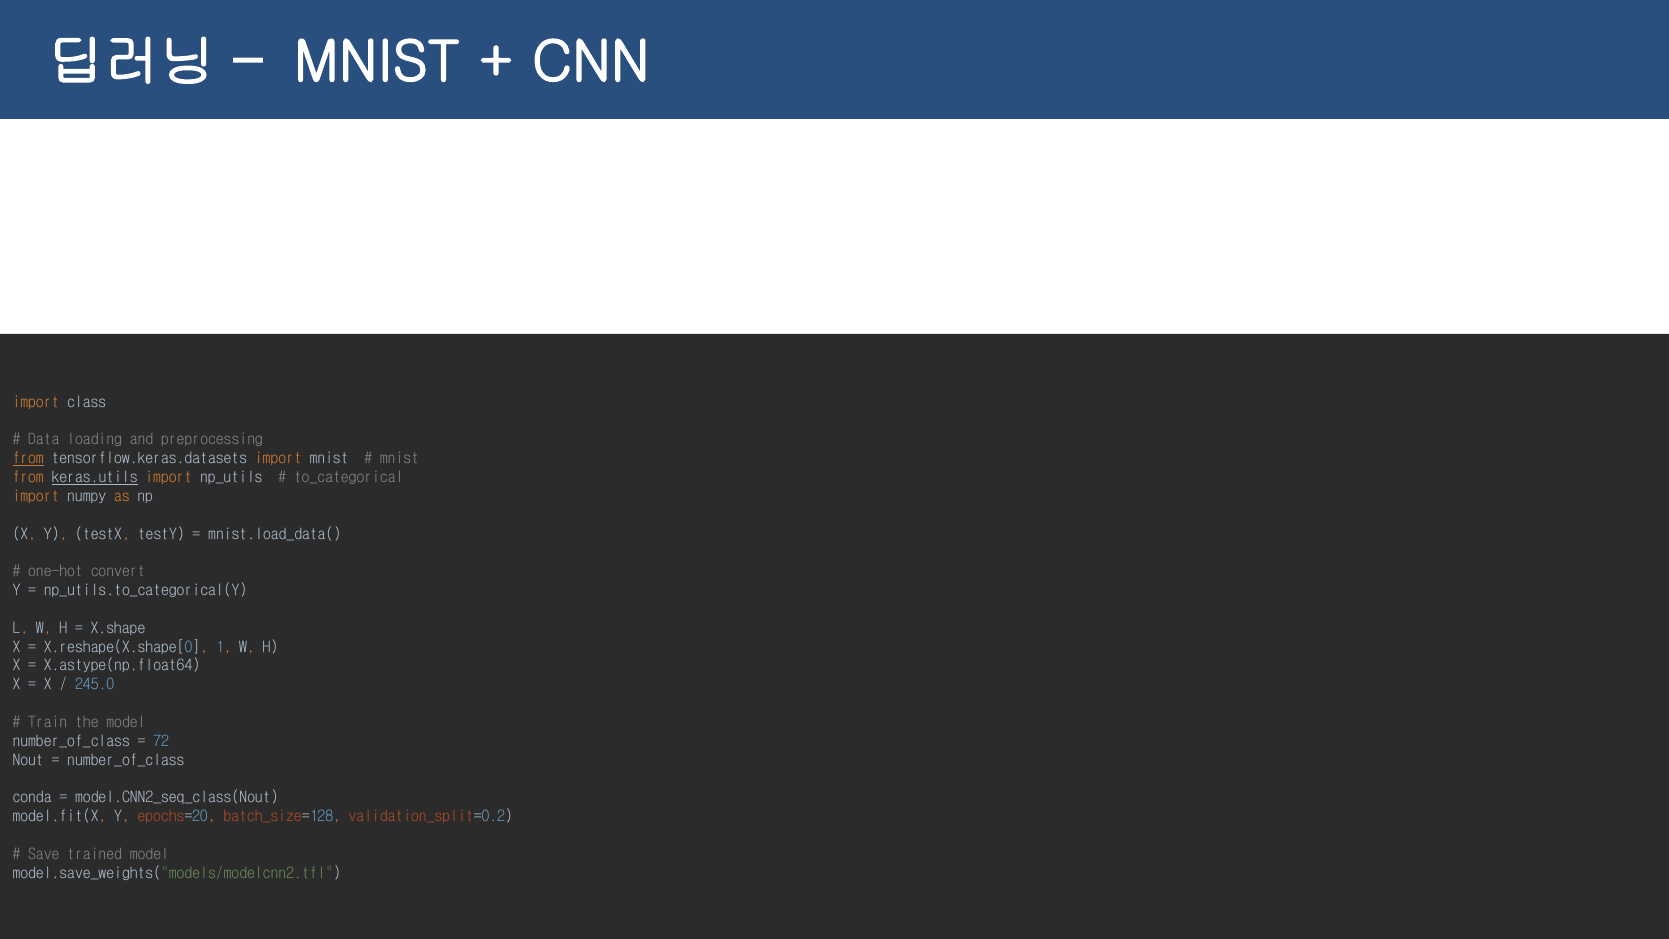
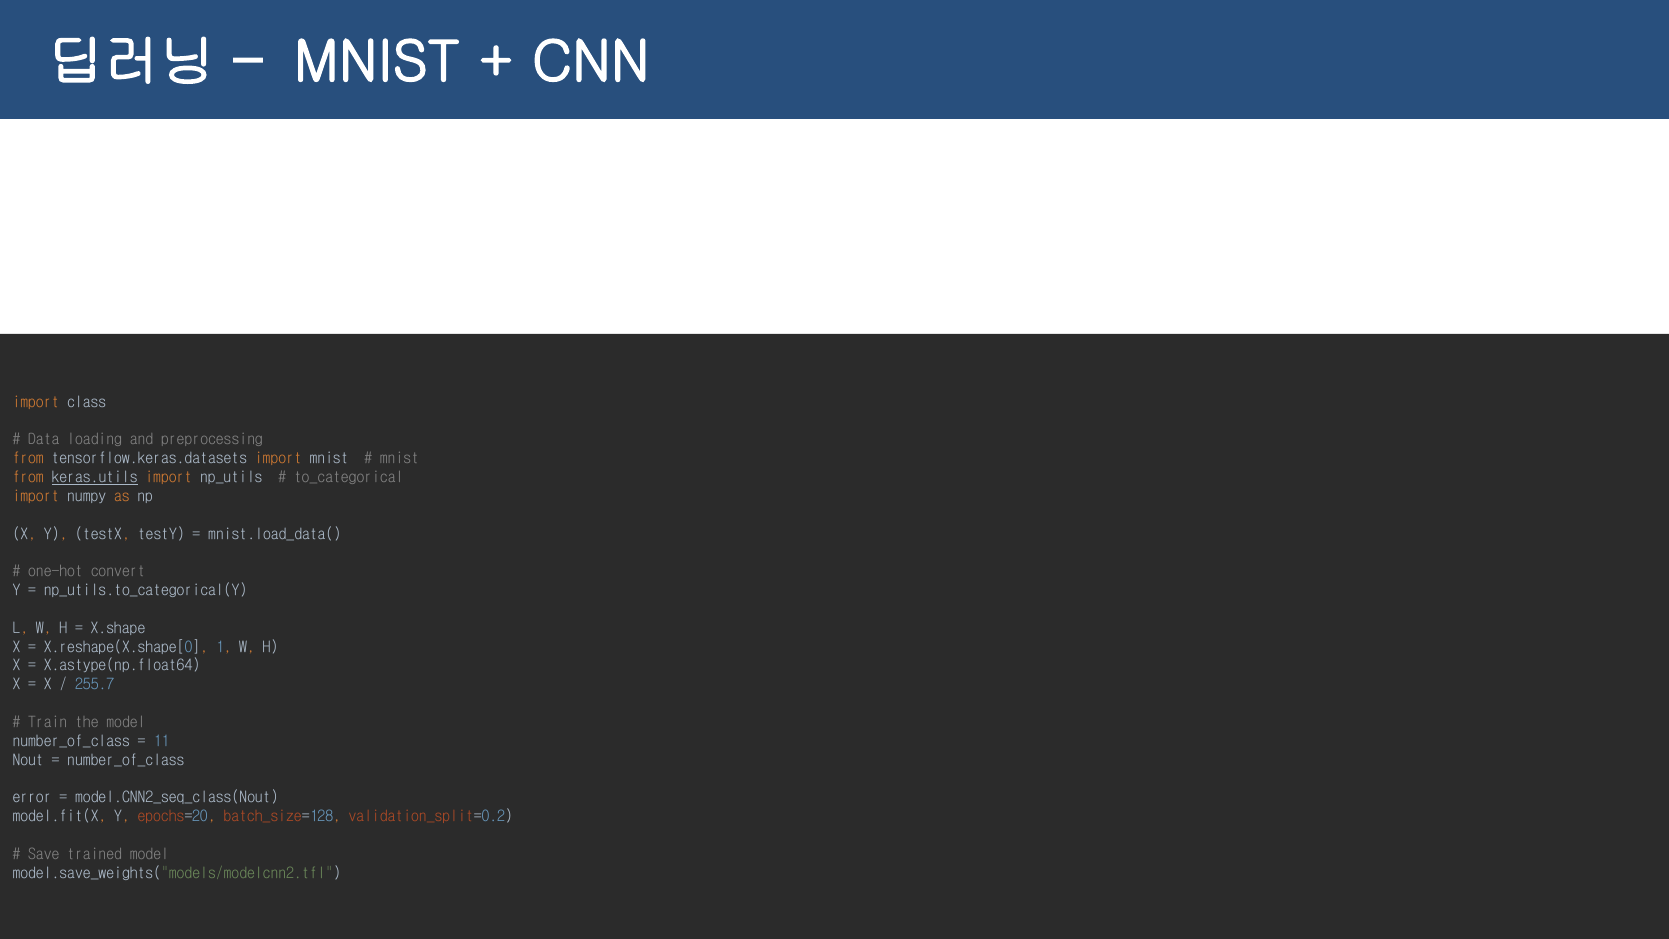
from underline: present -> none (28, 459)
245.0: 245.0 -> 255.7 (95, 684)
72: 72 -> 11 (161, 741)
conda: conda -> error (32, 797)
